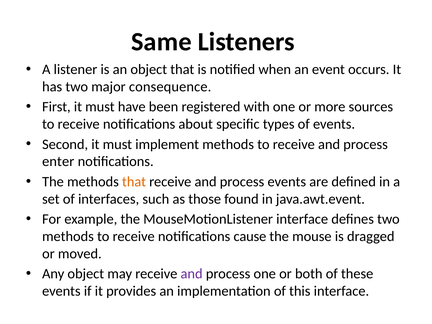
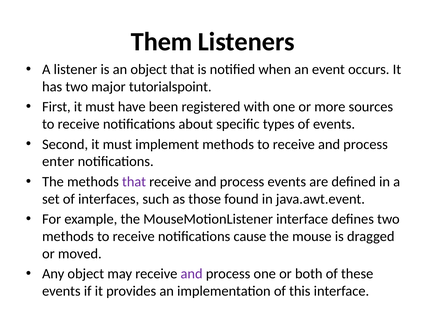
Same: Same -> Them (162, 42)
consequence: consequence -> tutorialspoint (170, 87)
that colour: orange -> purple (134, 182)
